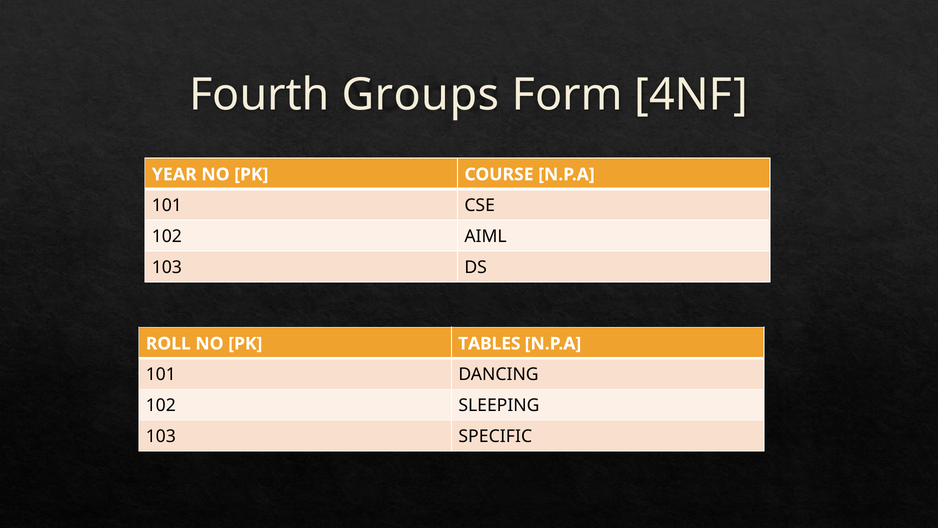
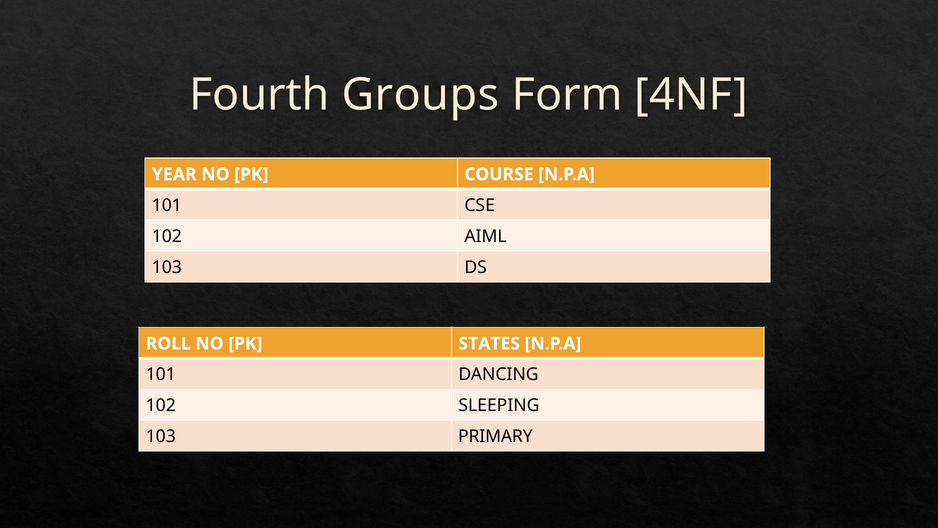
TABLES: TABLES -> STATES (489, 343)
SPECIFIC: SPECIFIC -> PRIMARY (495, 436)
